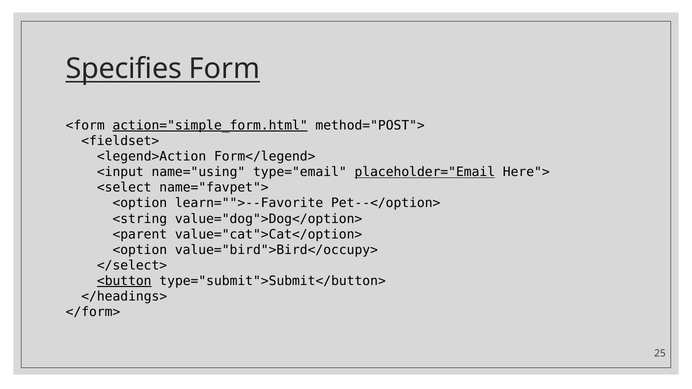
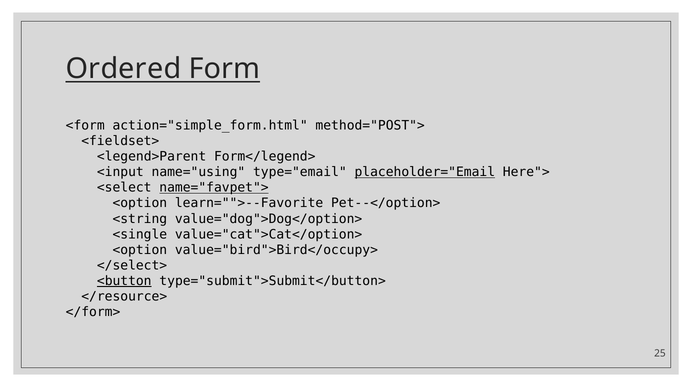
Specifies: Specifies -> Ordered (123, 69)
action="simple_form.html underline: present -> none (210, 125)
<legend>Action: <legend>Action -> <legend>Parent (152, 157)
name="favpet"> underline: none -> present (214, 188)
<parent: <parent -> <single (140, 234)
</headings>: </headings> -> </resource> (124, 297)
